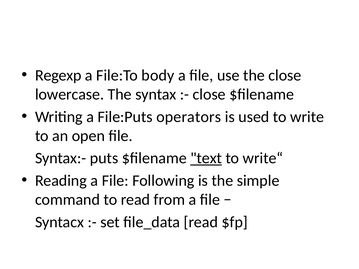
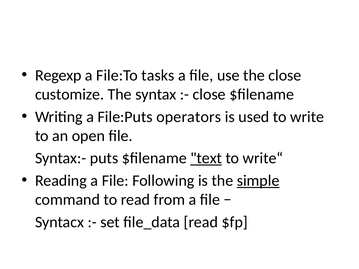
body: body -> tasks (158, 75)
lowercase: lowercase -> customize (70, 94)
simple underline: none -> present (258, 181)
